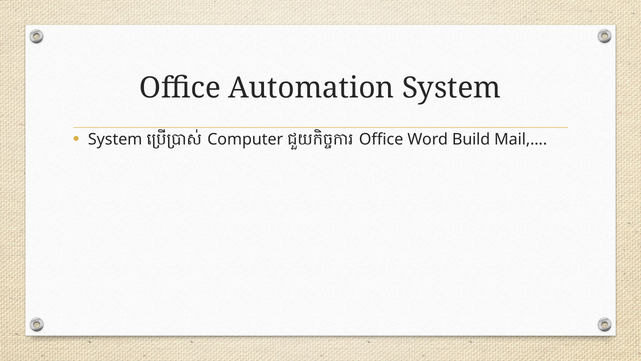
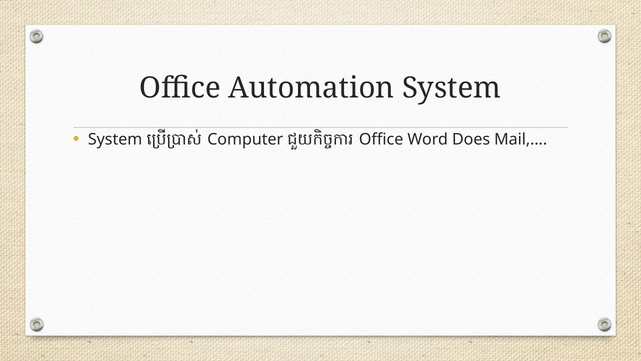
Build: Build -> Does (471, 139)
